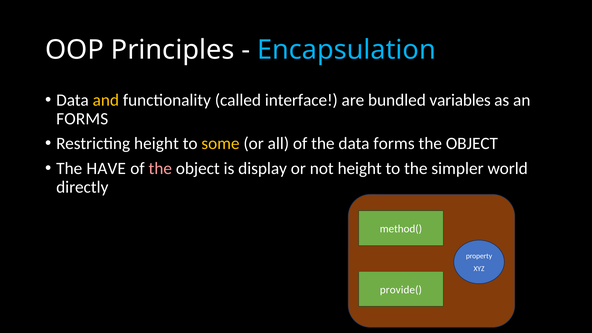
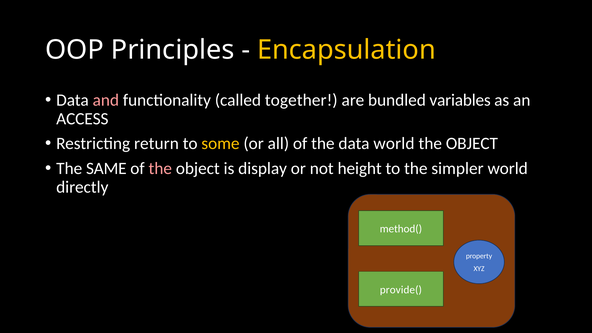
Encapsulation colour: light blue -> yellow (346, 50)
and colour: yellow -> pink (106, 100)
interface: interface -> together (301, 100)
FORMS: FORMS -> ACCESS (82, 119)
Restricting height: height -> return (156, 144)
data forms: forms -> world (394, 144)
HAVE: HAVE -> SAME (106, 168)
